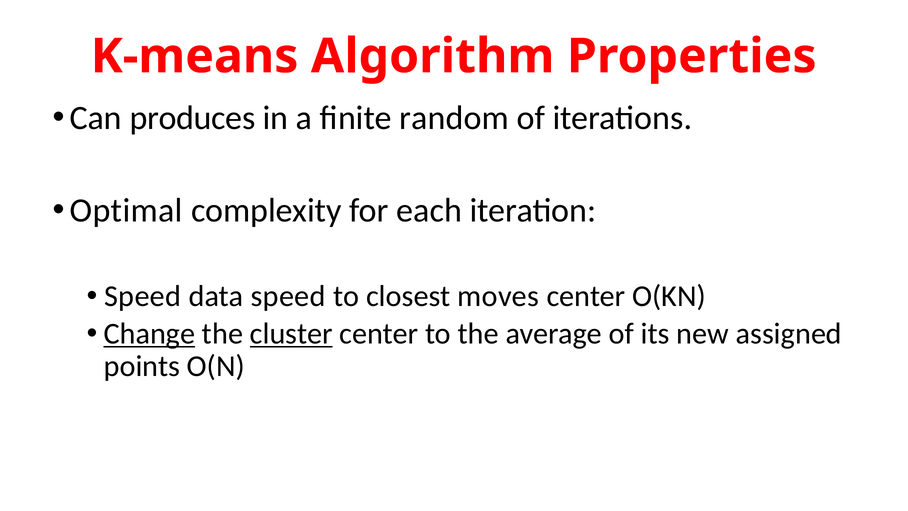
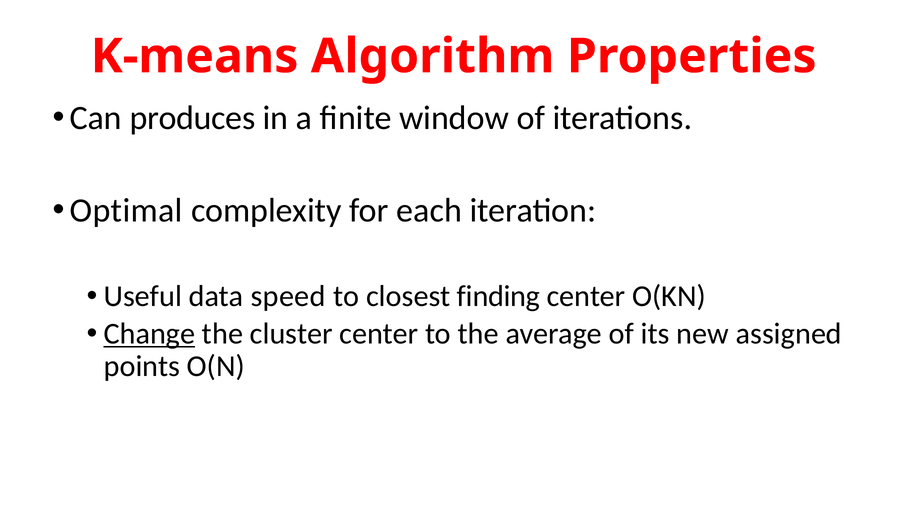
random: random -> window (454, 118)
Speed: Speed -> Useful (143, 296)
moves: moves -> finding (499, 296)
cluster underline: present -> none (291, 333)
